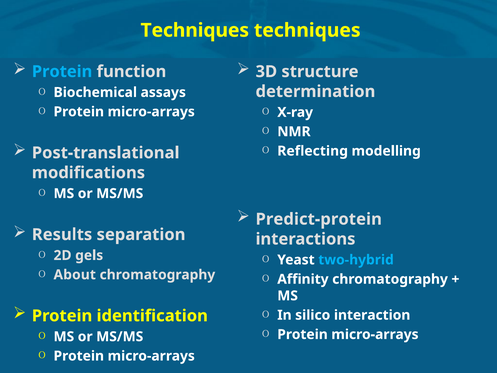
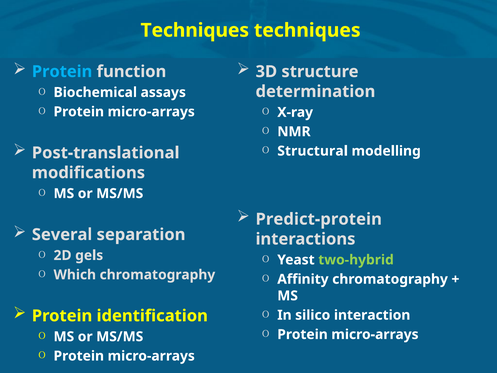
Reflecting: Reflecting -> Structural (313, 151)
Results: Results -> Several (62, 234)
two-hybrid colour: light blue -> light green (356, 260)
About: About -> Which (75, 275)
